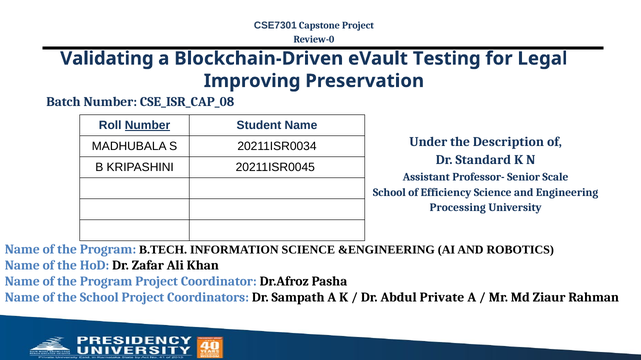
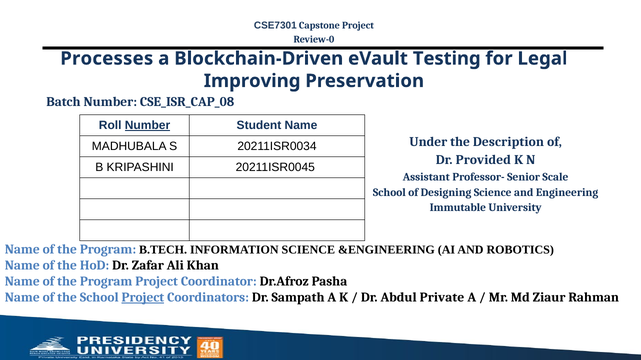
Validating: Validating -> Processes (107, 59)
Standard: Standard -> Provided (483, 160)
Efficiency: Efficiency -> Designing (446, 193)
Processing: Processing -> Immutable (458, 208)
Project underline: none -> present (143, 298)
